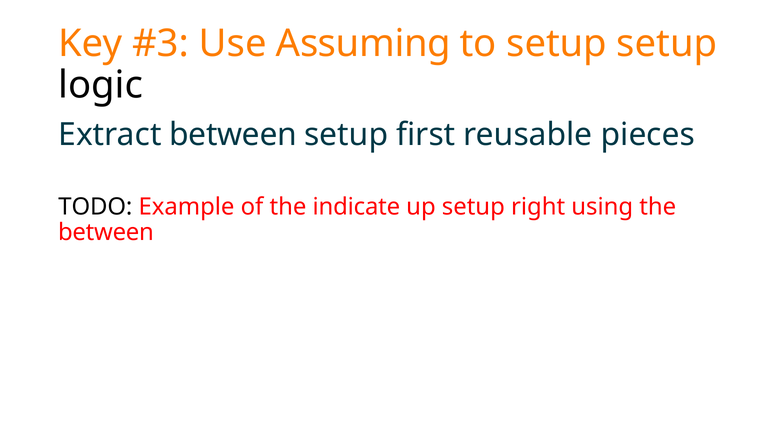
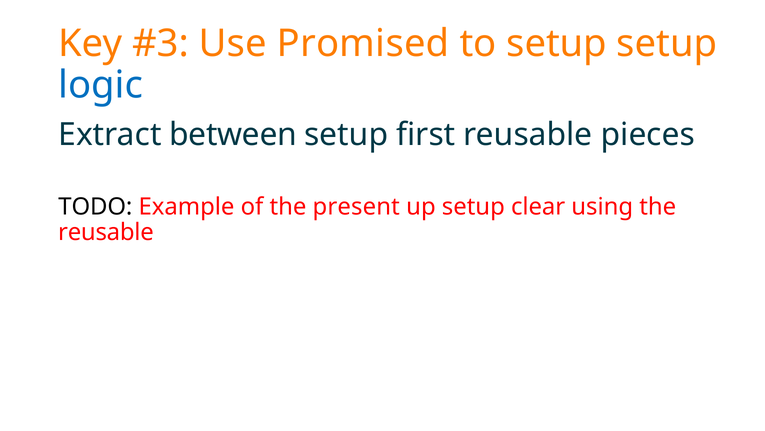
Assuming: Assuming -> Promised (363, 44)
logic colour: black -> blue (101, 85)
indicate: indicate -> present (356, 206)
right: right -> clear (538, 206)
between: between -> reusable (106, 232)
